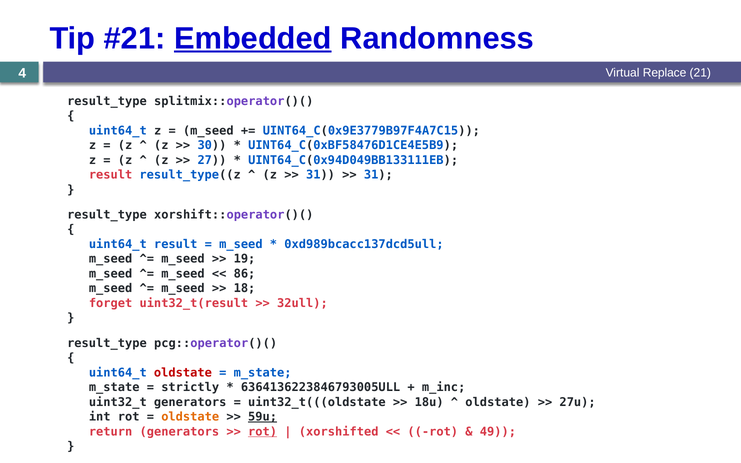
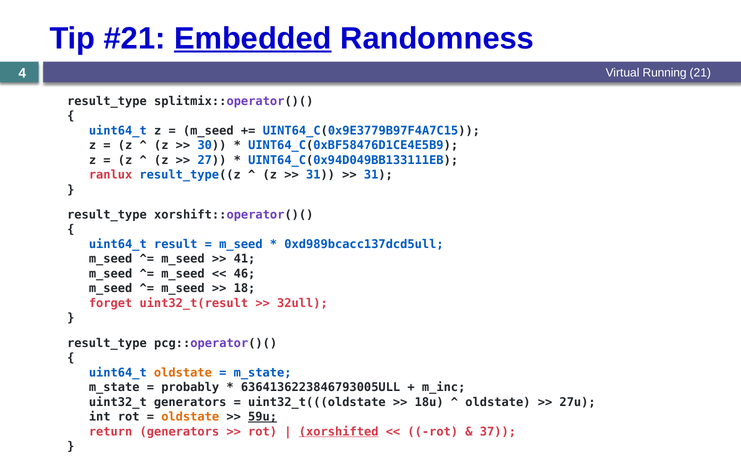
Replace: Replace -> Running (665, 73)
result: result -> ranlux (111, 175)
19: 19 -> 41 (244, 259)
86: 86 -> 46 (244, 274)
oldstate colour: red -> orange (183, 373)
strictly: strictly -> probably (190, 387)
rot underline: present -> none (263, 432)
xorshifted underline: none -> present (339, 432)
49: 49 -> 37 (498, 432)
